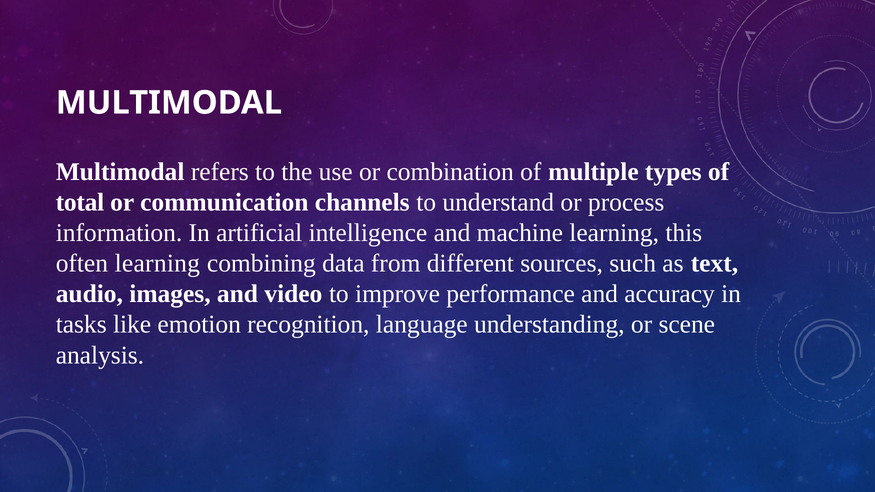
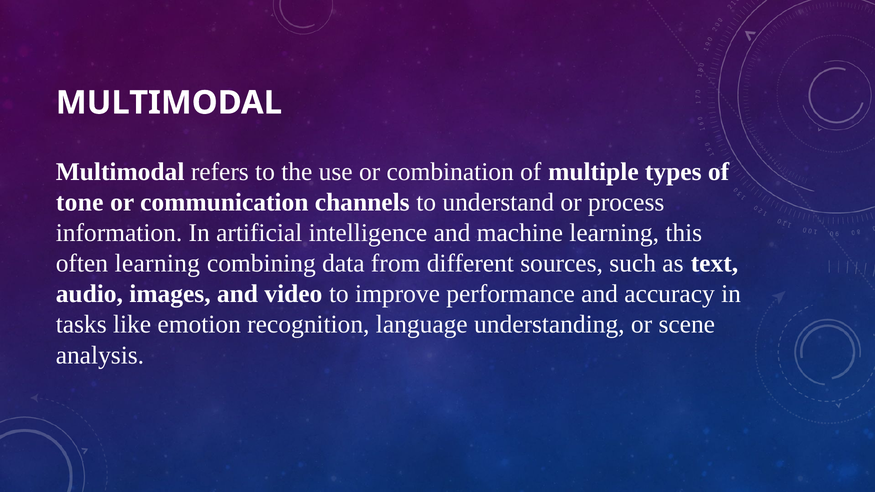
total: total -> tone (80, 202)
